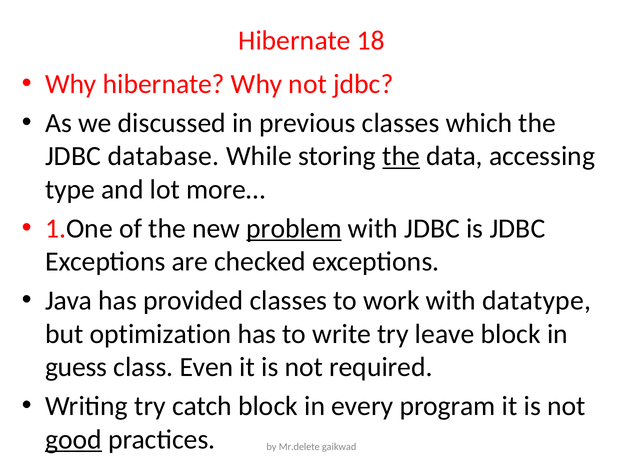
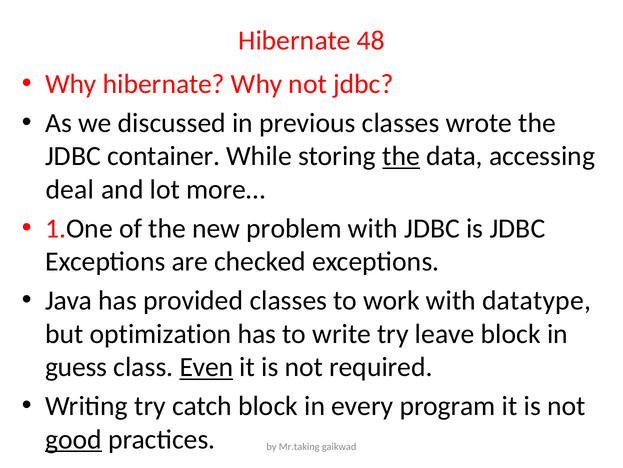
18: 18 -> 48 (371, 40)
which: which -> wrote (479, 123)
database: database -> container (164, 156)
type: type -> deal (70, 189)
problem underline: present -> none (294, 228)
Even underline: none -> present (206, 367)
Mr.delete: Mr.delete -> Mr.taking (299, 446)
